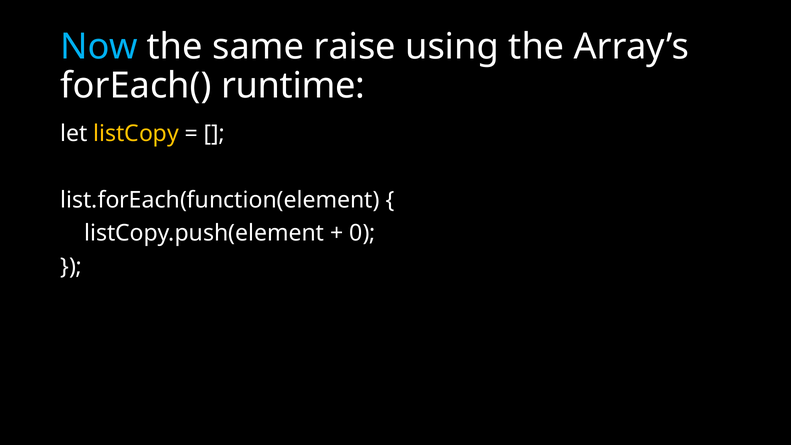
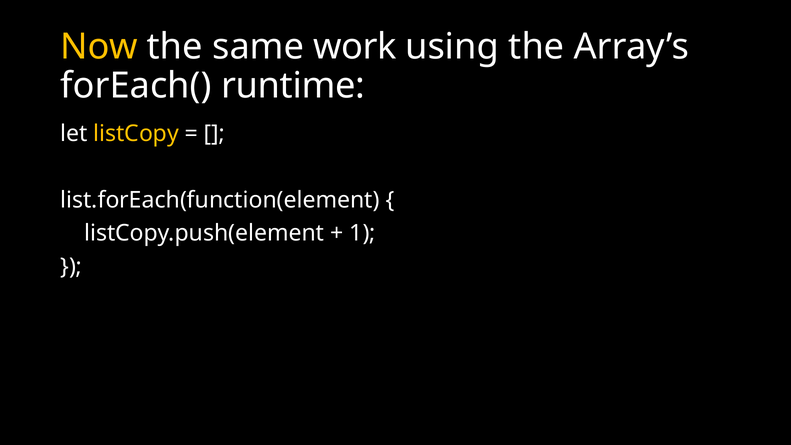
Now colour: light blue -> yellow (99, 47)
raise: raise -> work (355, 47)
0: 0 -> 1 (362, 233)
